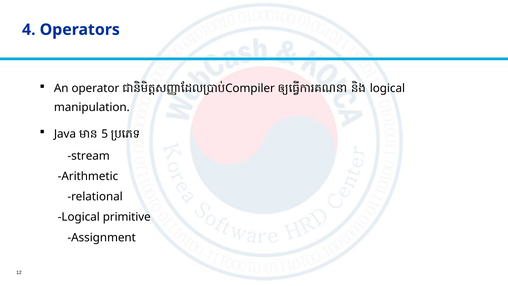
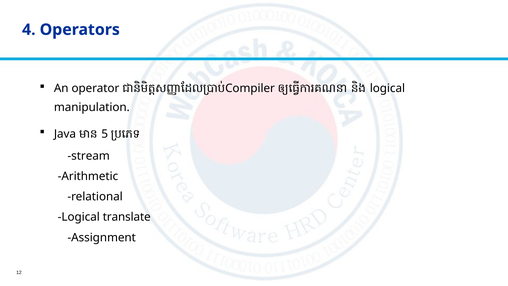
primitive: primitive -> translate (127, 217)
